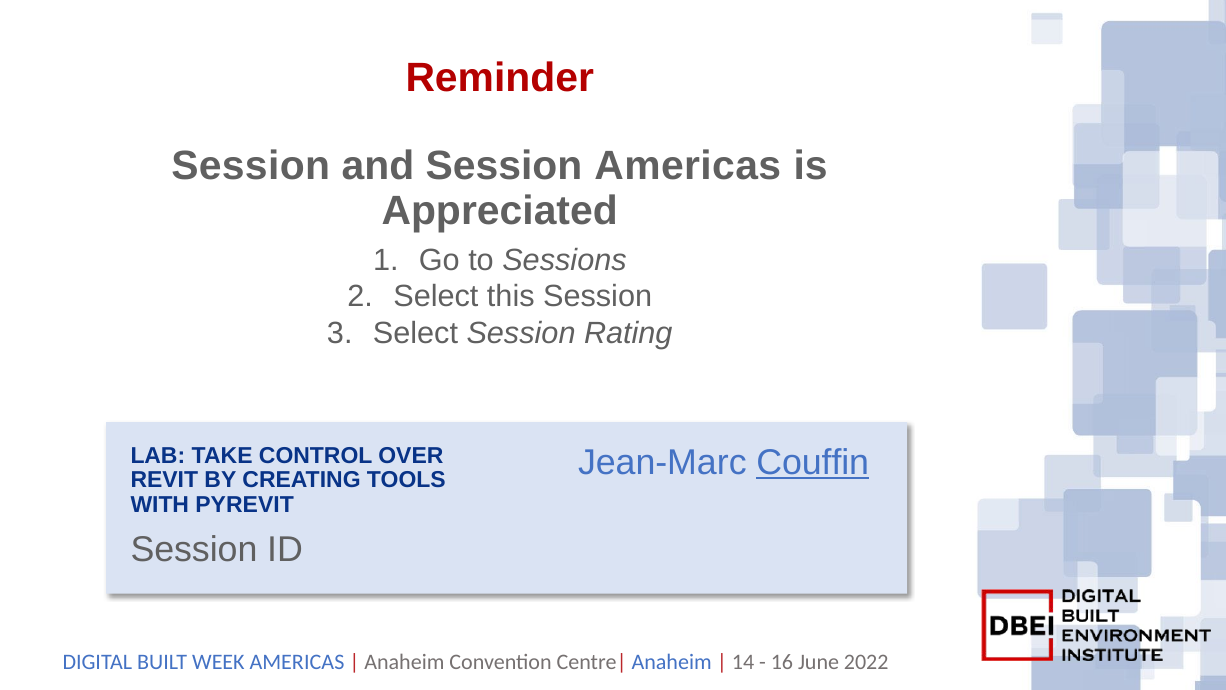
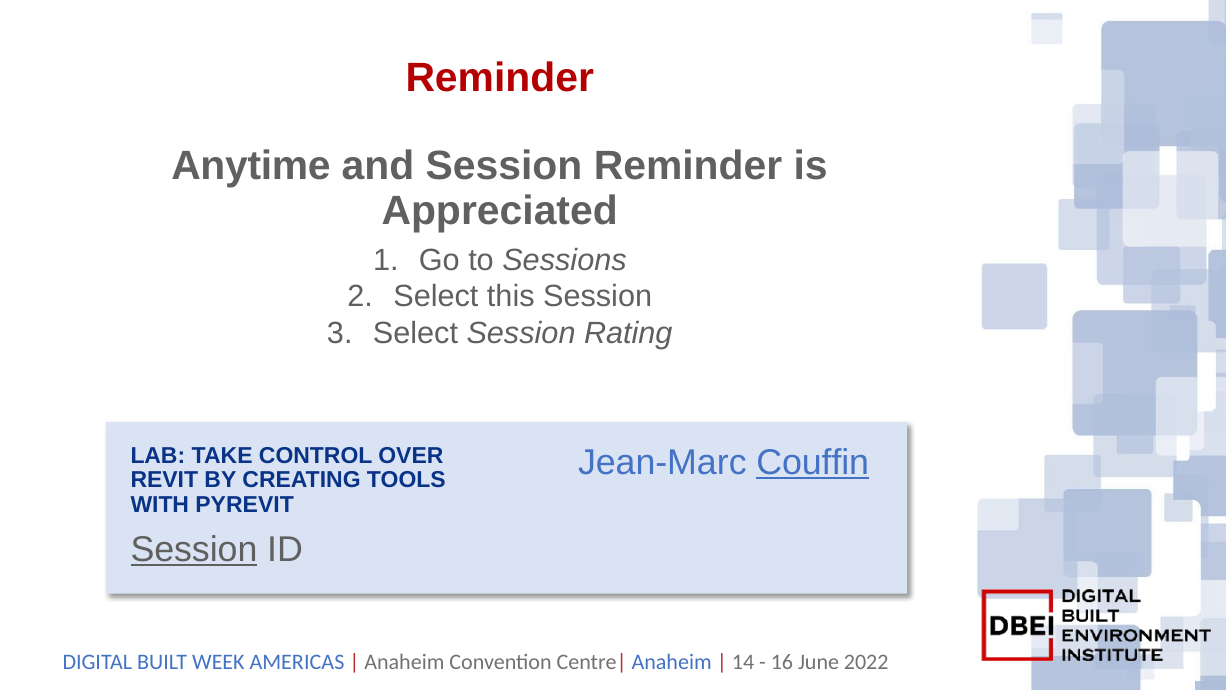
Session: Session -> Anytime (251, 166)
Session Americas: Americas -> Reminder (688, 166)
Session underline: none -> present (194, 549)
